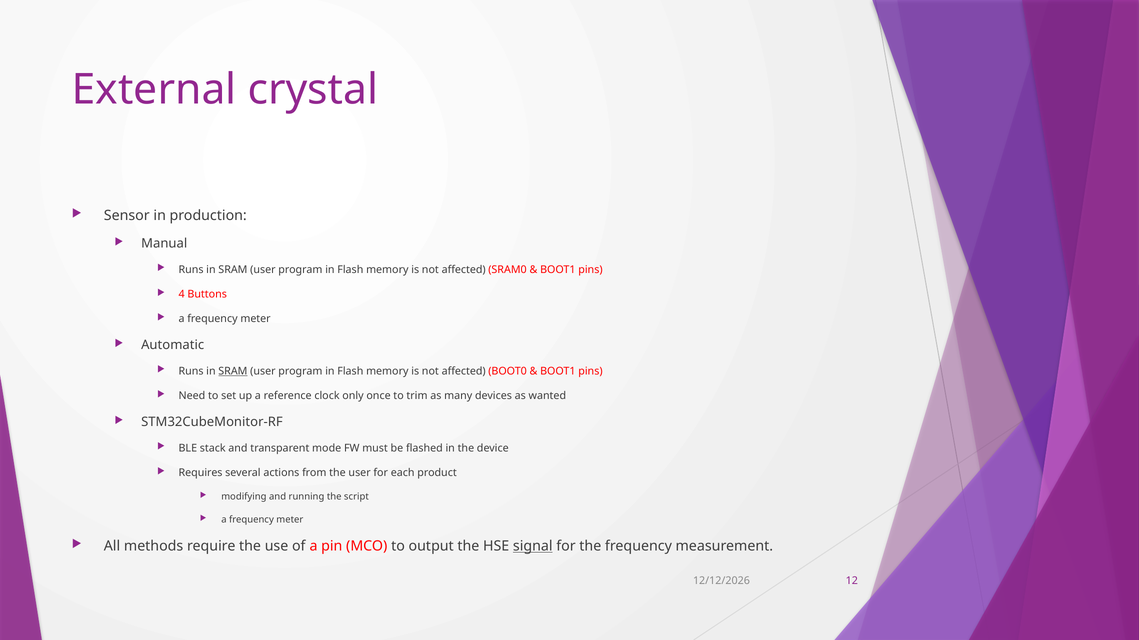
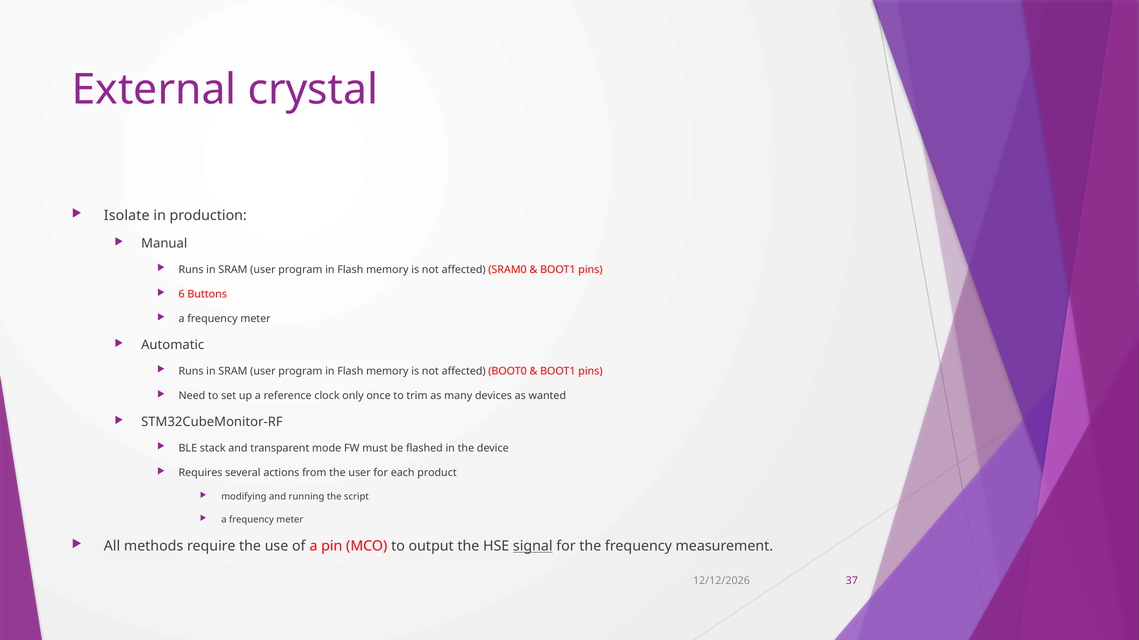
Sensor: Sensor -> Isolate (127, 216)
4: 4 -> 6 (182, 295)
SRAM underline: present -> none (233, 371)
12: 12 -> 37 (852, 581)
